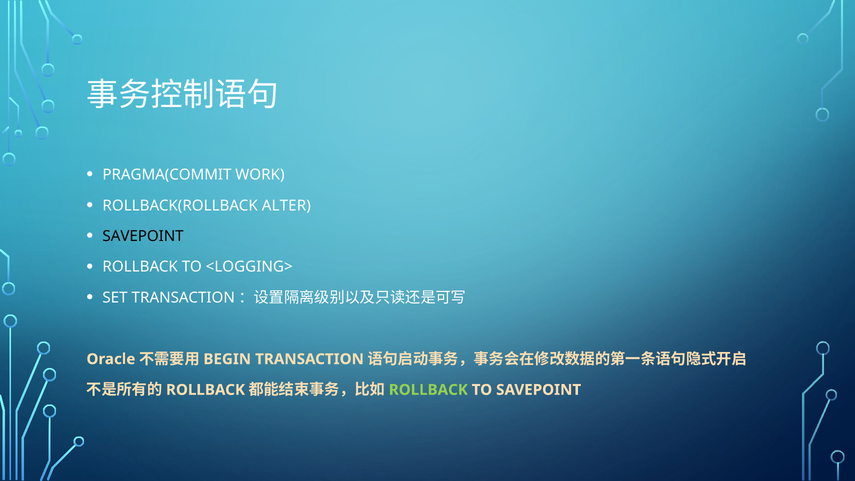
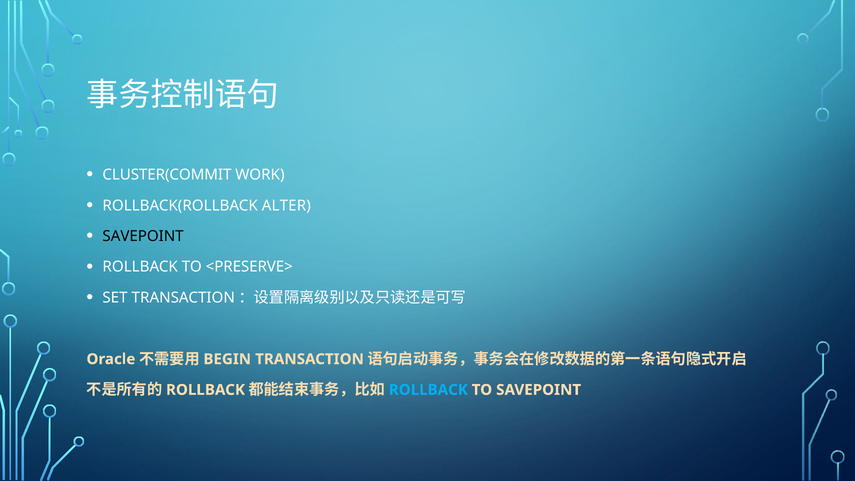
PRAGMA(COMMIT: PRAGMA(COMMIT -> CLUSTER(COMMIT (167, 175)
<LOGGING>: <LOGGING> -> <PRESERVE> (249, 267)
ROLLBACK colour: light green -> light blue (428, 390)
